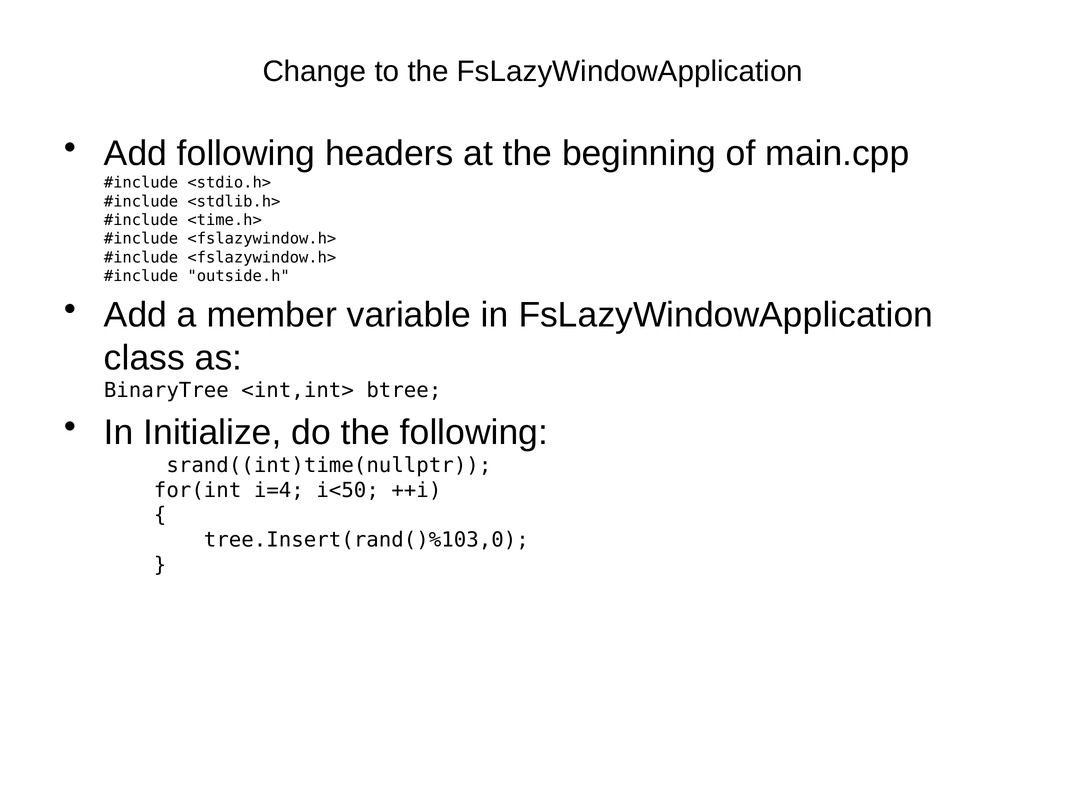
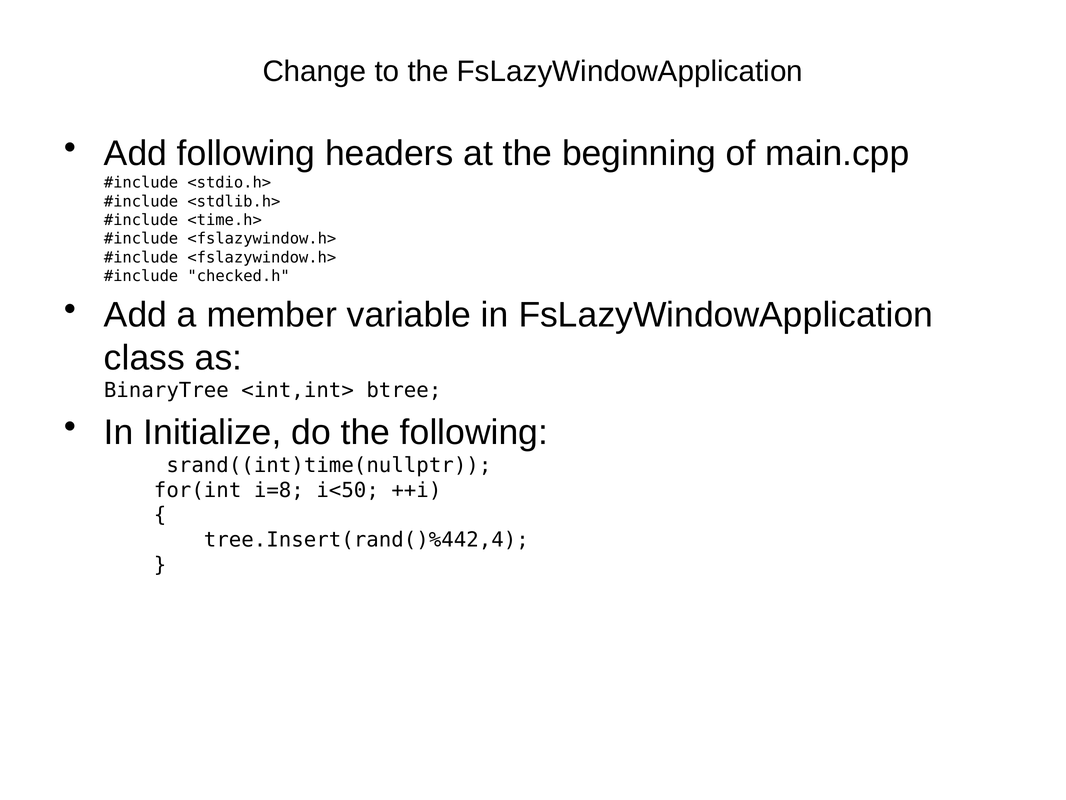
outside.h: outside.h -> checked.h (239, 276)
i=4: i=4 -> i=8 (279, 490)
tree.Insert(rand()%103,0: tree.Insert(rand()%103,0 -> tree.Insert(rand()%442,4 (366, 540)
